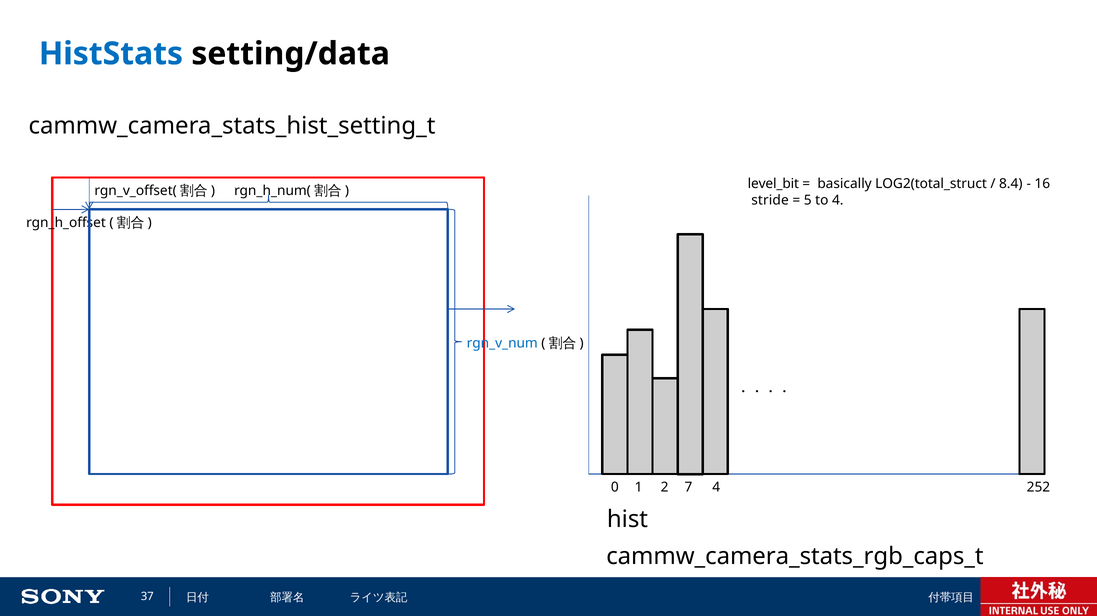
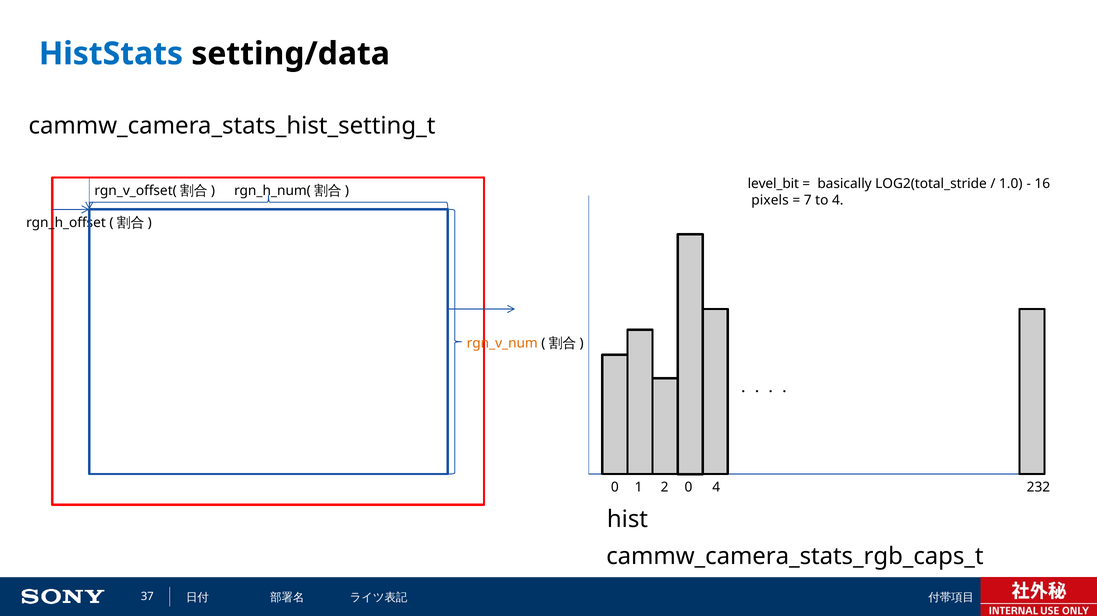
LOG2(total_struct: LOG2(total_struct -> LOG2(total_stride (931, 184)
8.4: 8.4 -> 1.0 (1011, 184)
stride: stride -> pixels (770, 200)
5: 5 -> 7 (808, 200)
rgn_v_num colour: blue -> orange (502, 343)
2 7: 7 -> 0 (689, 488)
252: 252 -> 232 (1038, 488)
